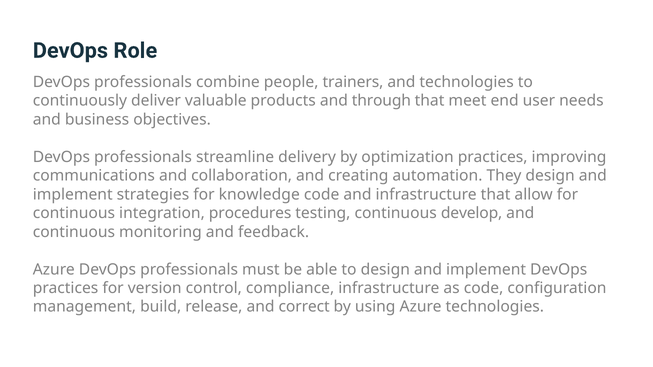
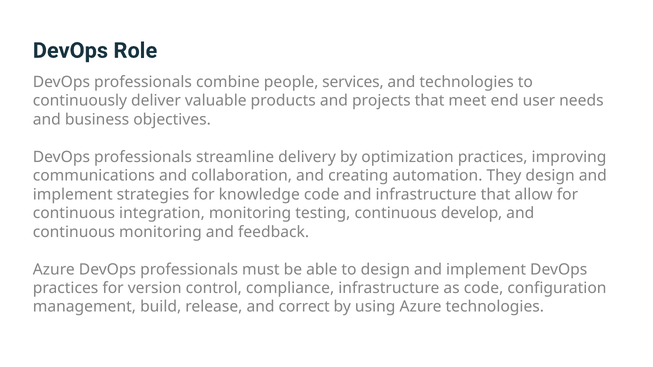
trainers: trainers -> services (353, 82)
through: through -> projects (381, 101)
integration procedures: procedures -> monitoring (250, 213)
